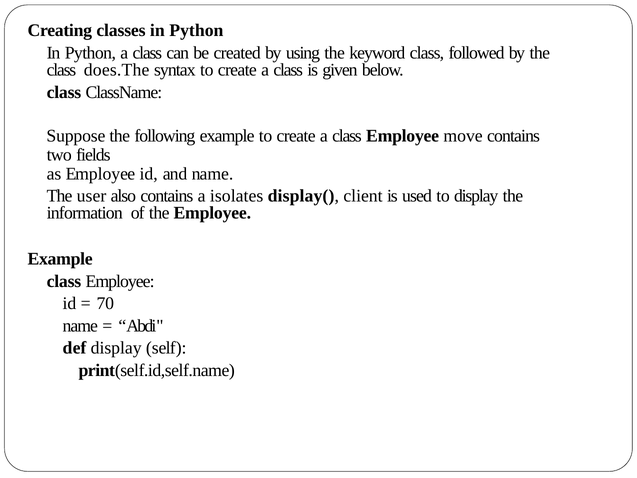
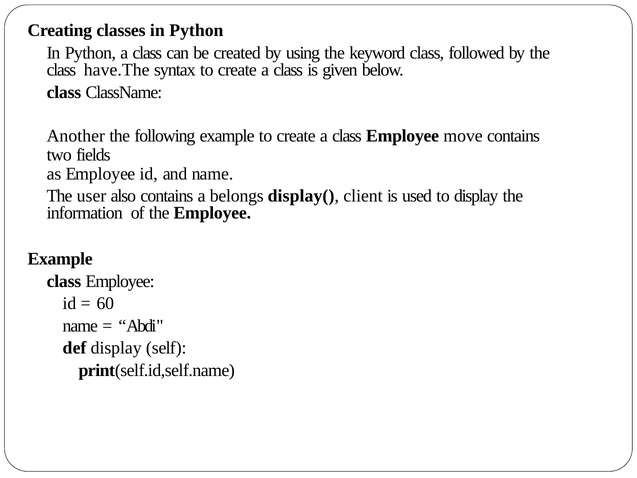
does.The: does.The -> have.The (117, 70)
Suppose: Suppose -> Another (76, 136)
isolates: isolates -> belongs (237, 196)
70: 70 -> 60 (105, 303)
